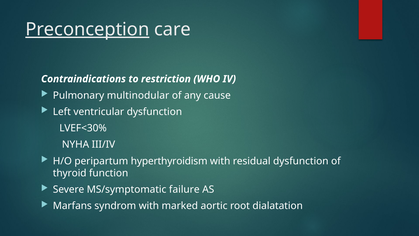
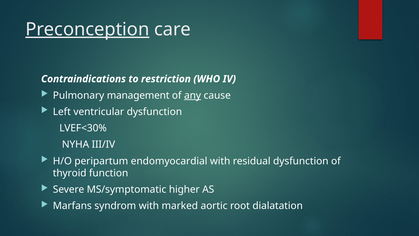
multinodular: multinodular -> management (138, 95)
any underline: none -> present (193, 95)
hyperthyroidism: hyperthyroidism -> endomyocardial (169, 161)
failure: failure -> higher (184, 189)
